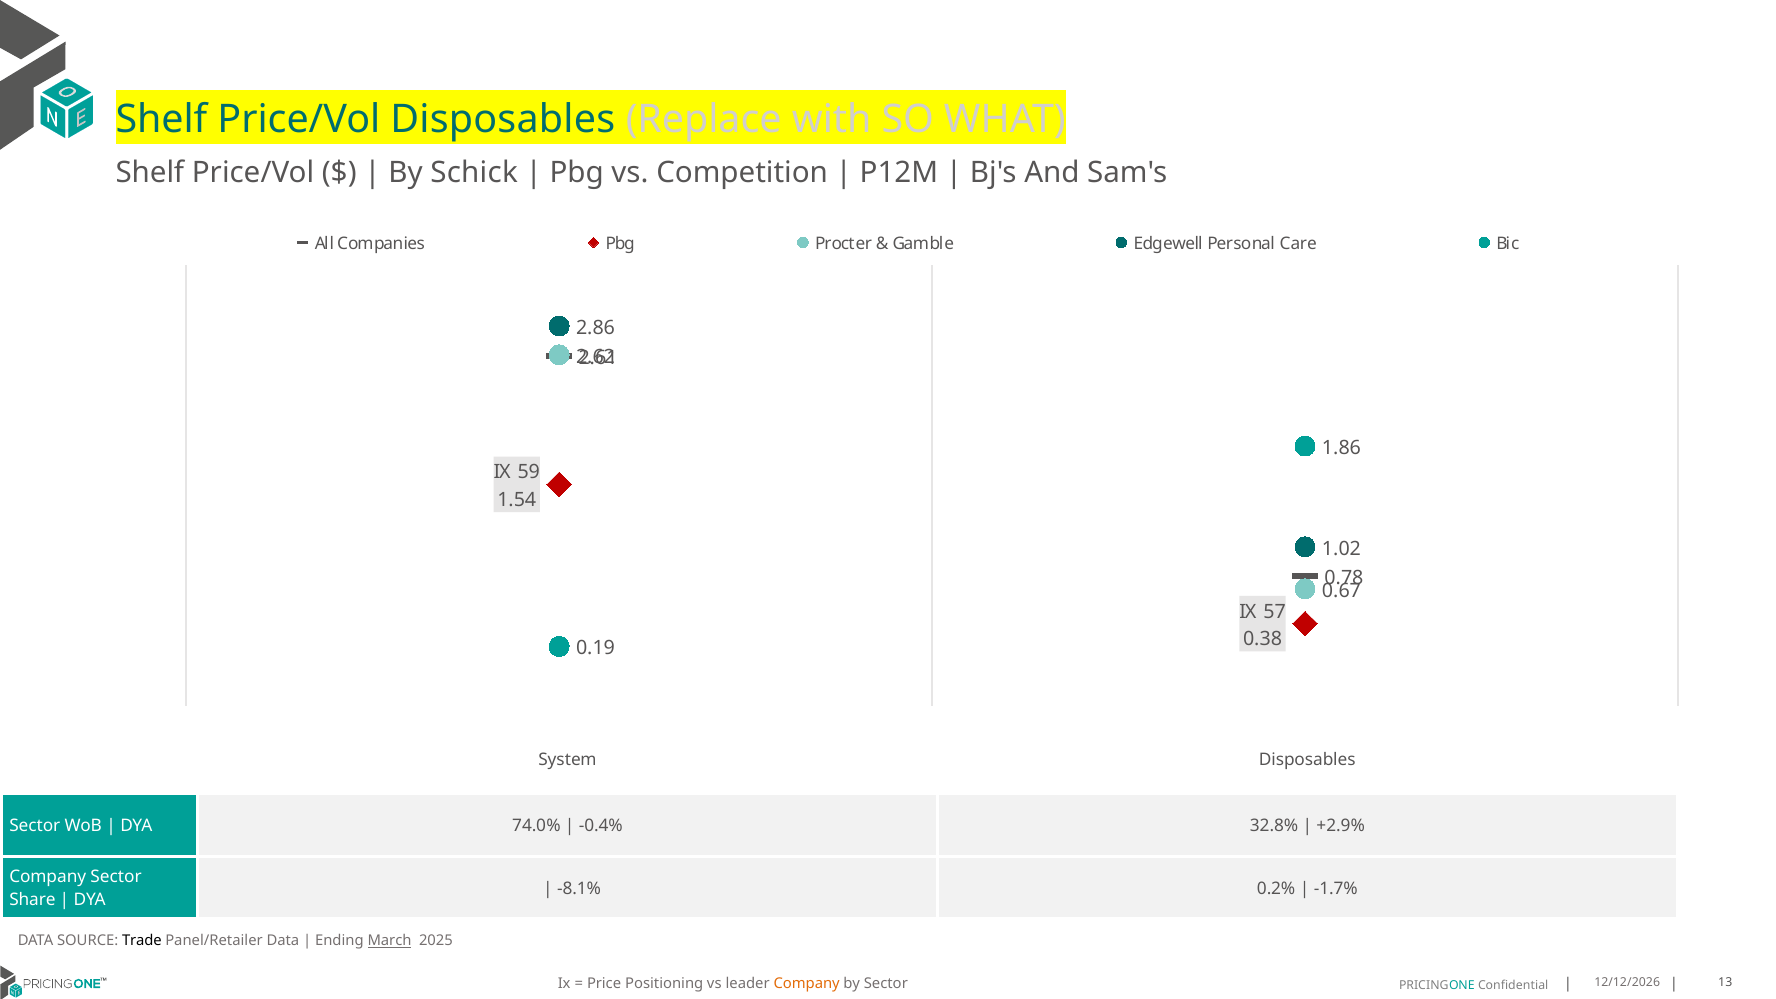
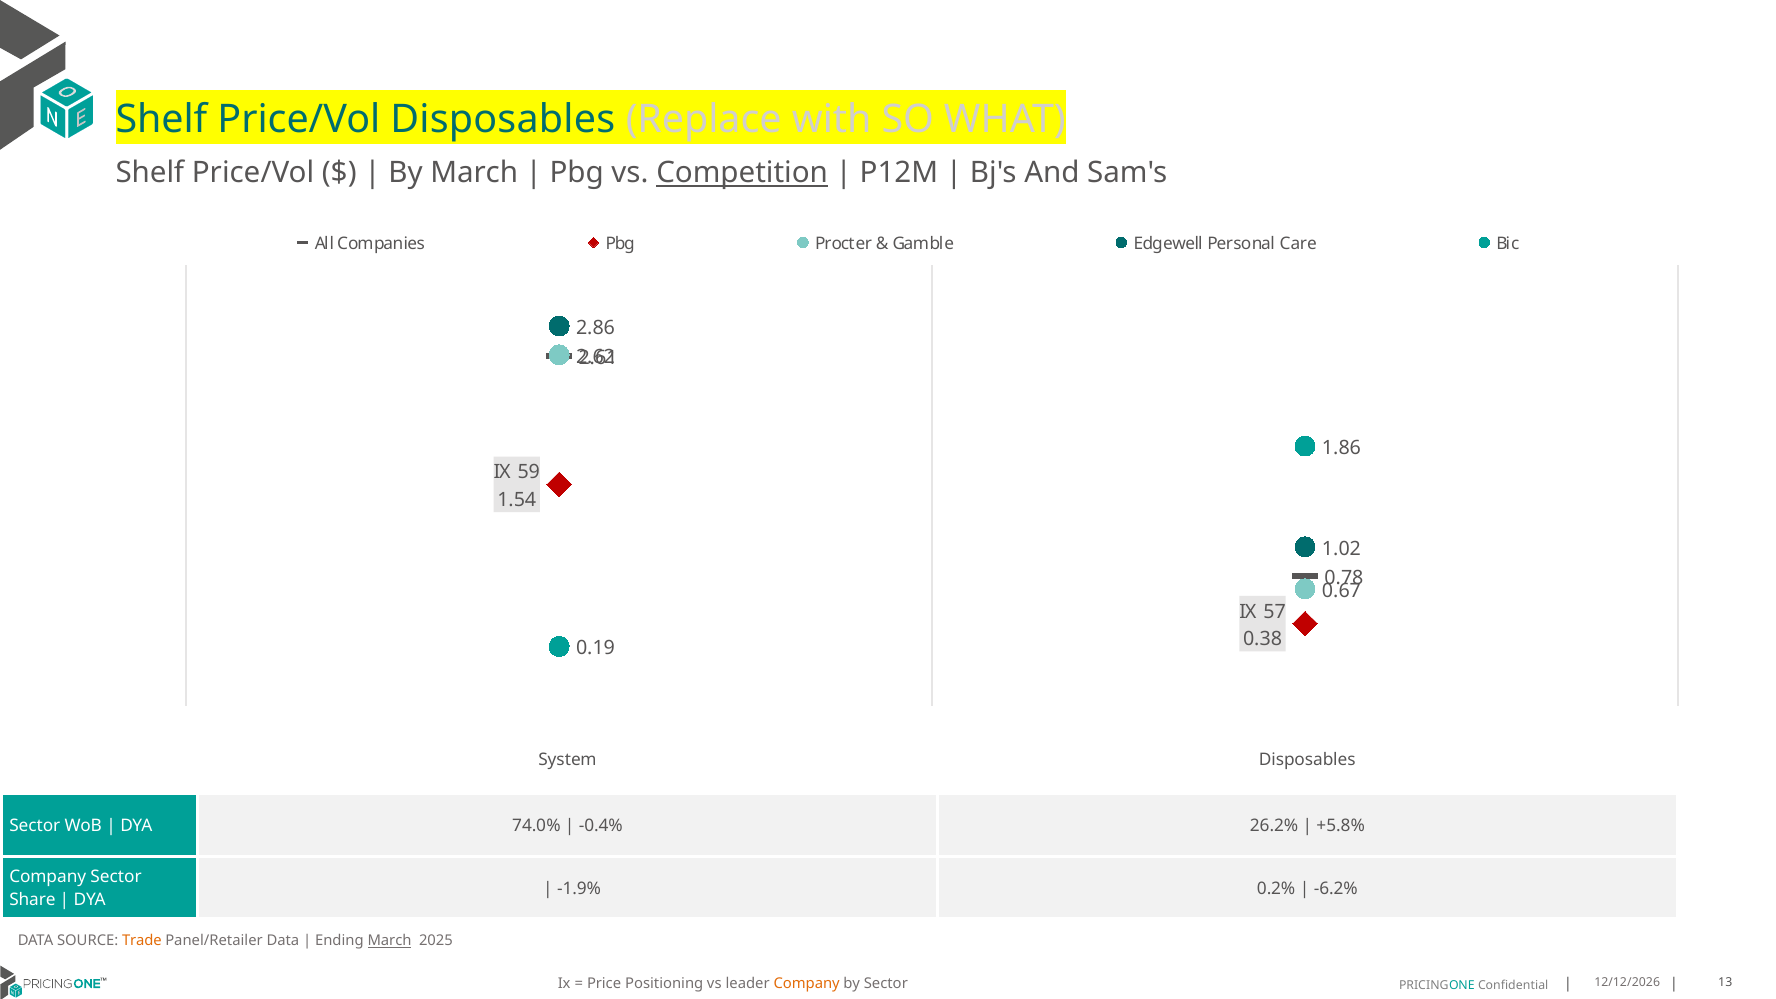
By Schick: Schick -> March (474, 173)
Competition underline: none -> present (742, 173)
32.8%: 32.8% -> 26.2% (1274, 826)
+2.9%: +2.9% -> +5.8% (1341, 826)
-8.1%: -8.1% -> -1.9% (579, 889)
-1.7%: -1.7% -> -6.2% (1336, 889)
Trade colour: black -> orange (142, 941)
